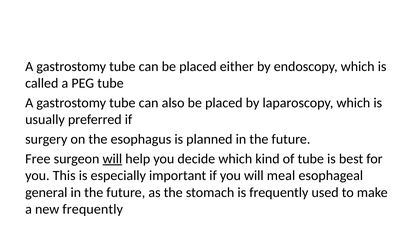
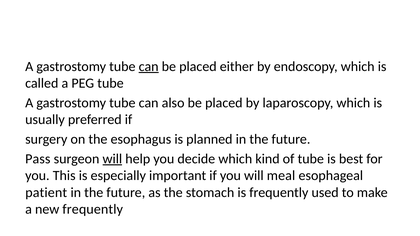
can underline: none -> present (149, 67)
Free: Free -> Pass (38, 159)
general: general -> patient (46, 193)
